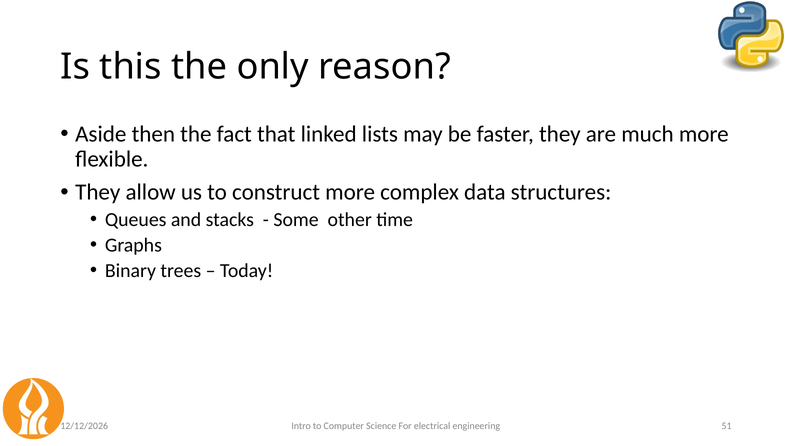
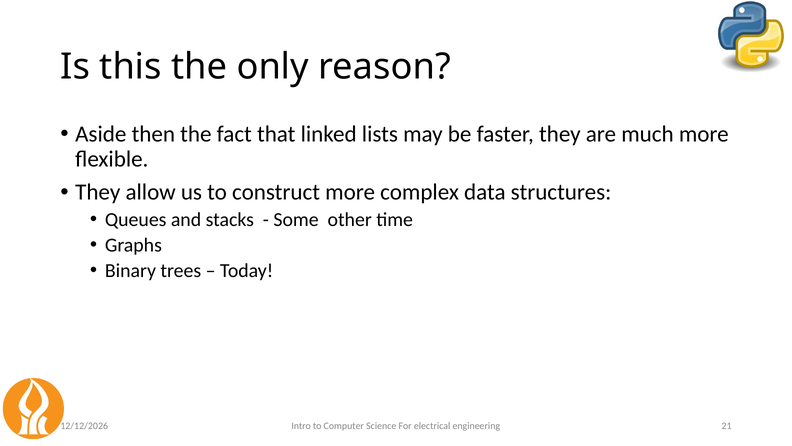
51: 51 -> 21 (727, 425)
